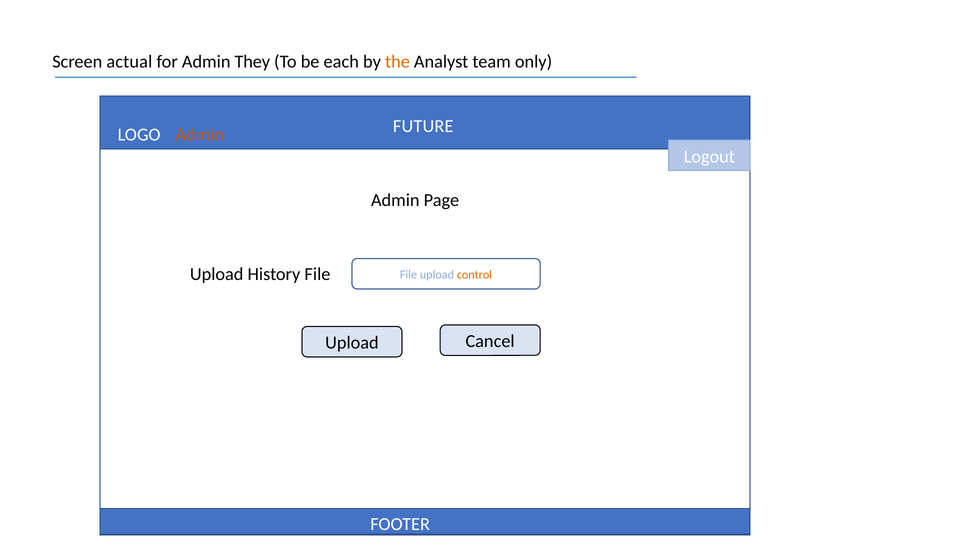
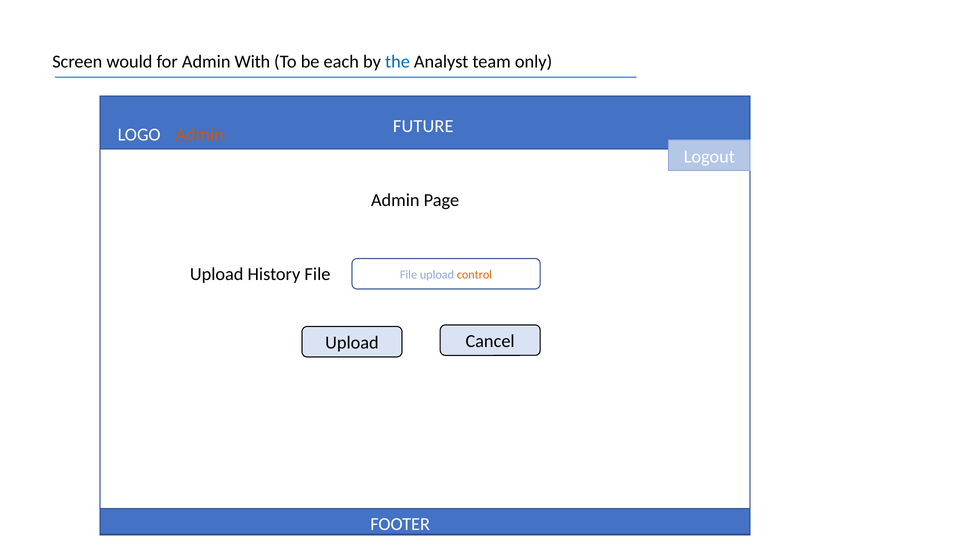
actual: actual -> would (129, 62)
They: They -> With (252, 62)
the colour: orange -> blue (397, 62)
